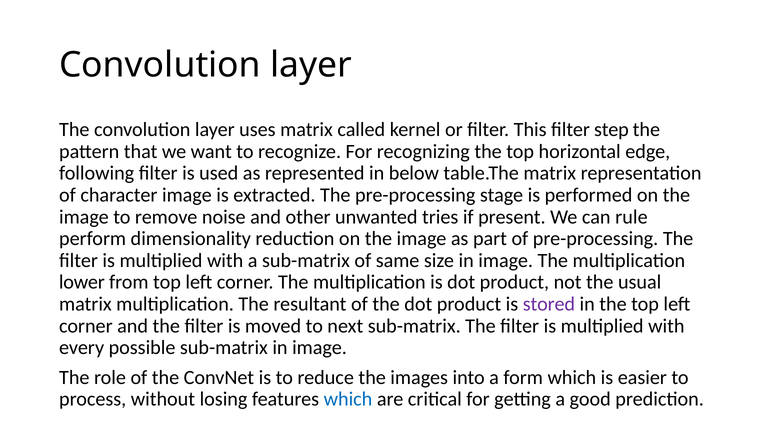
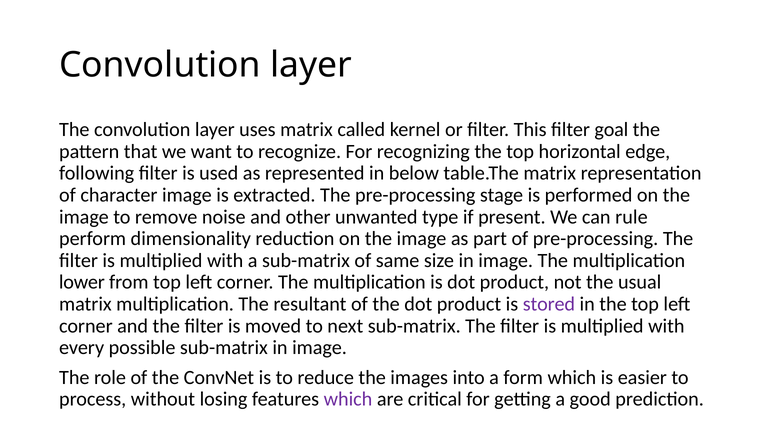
step: step -> goal (611, 130)
tries: tries -> type (440, 217)
which colour: blue -> purple (348, 399)
